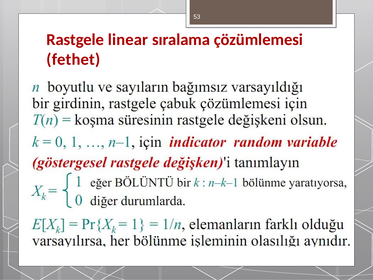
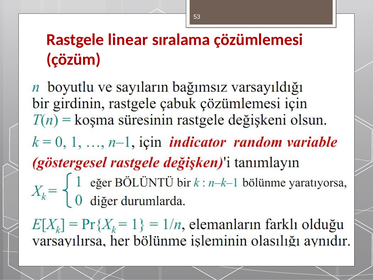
fethet: fethet -> çözüm (73, 59)
